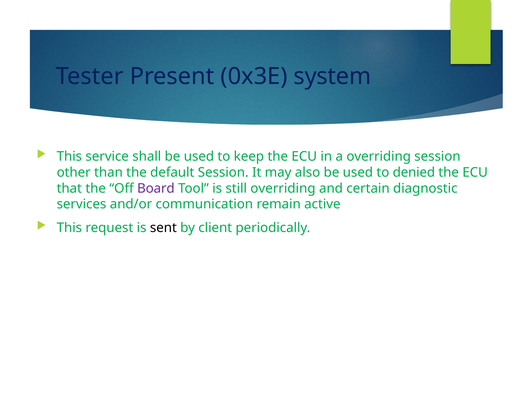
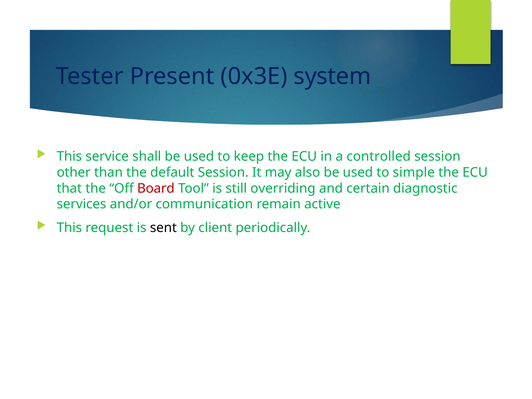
a overriding: overriding -> controlled (379, 156)
denied: denied -> simple (414, 172)
Board colour: purple -> red (156, 188)
